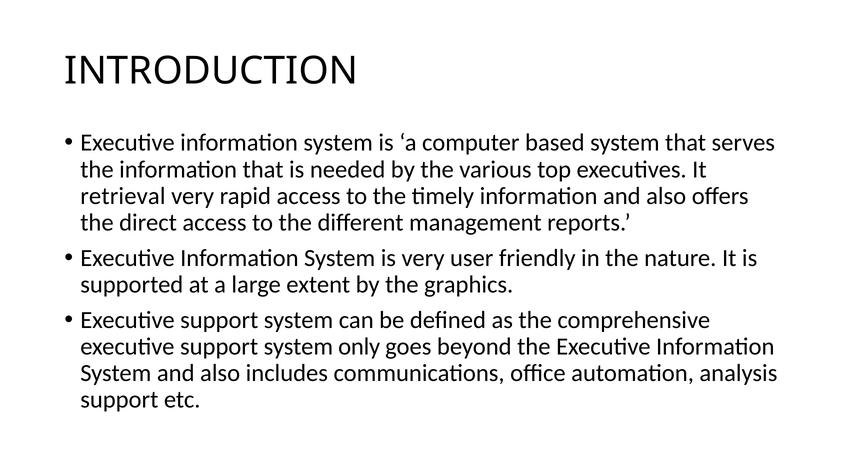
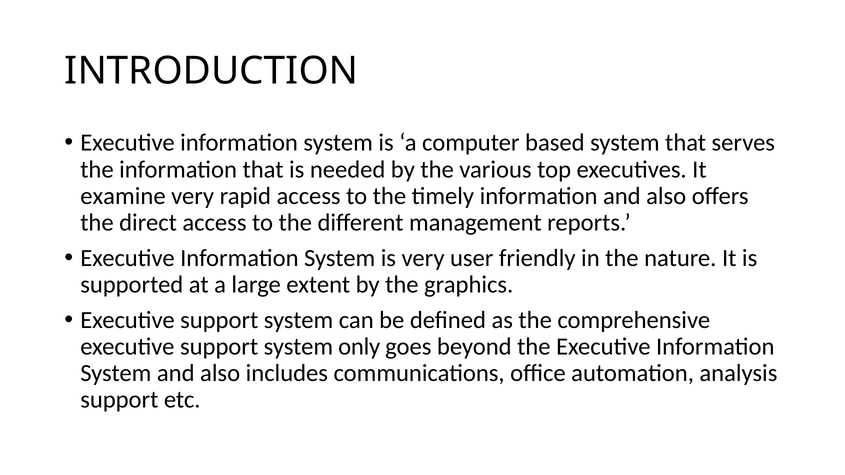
retrieval: retrieval -> examine (123, 196)
